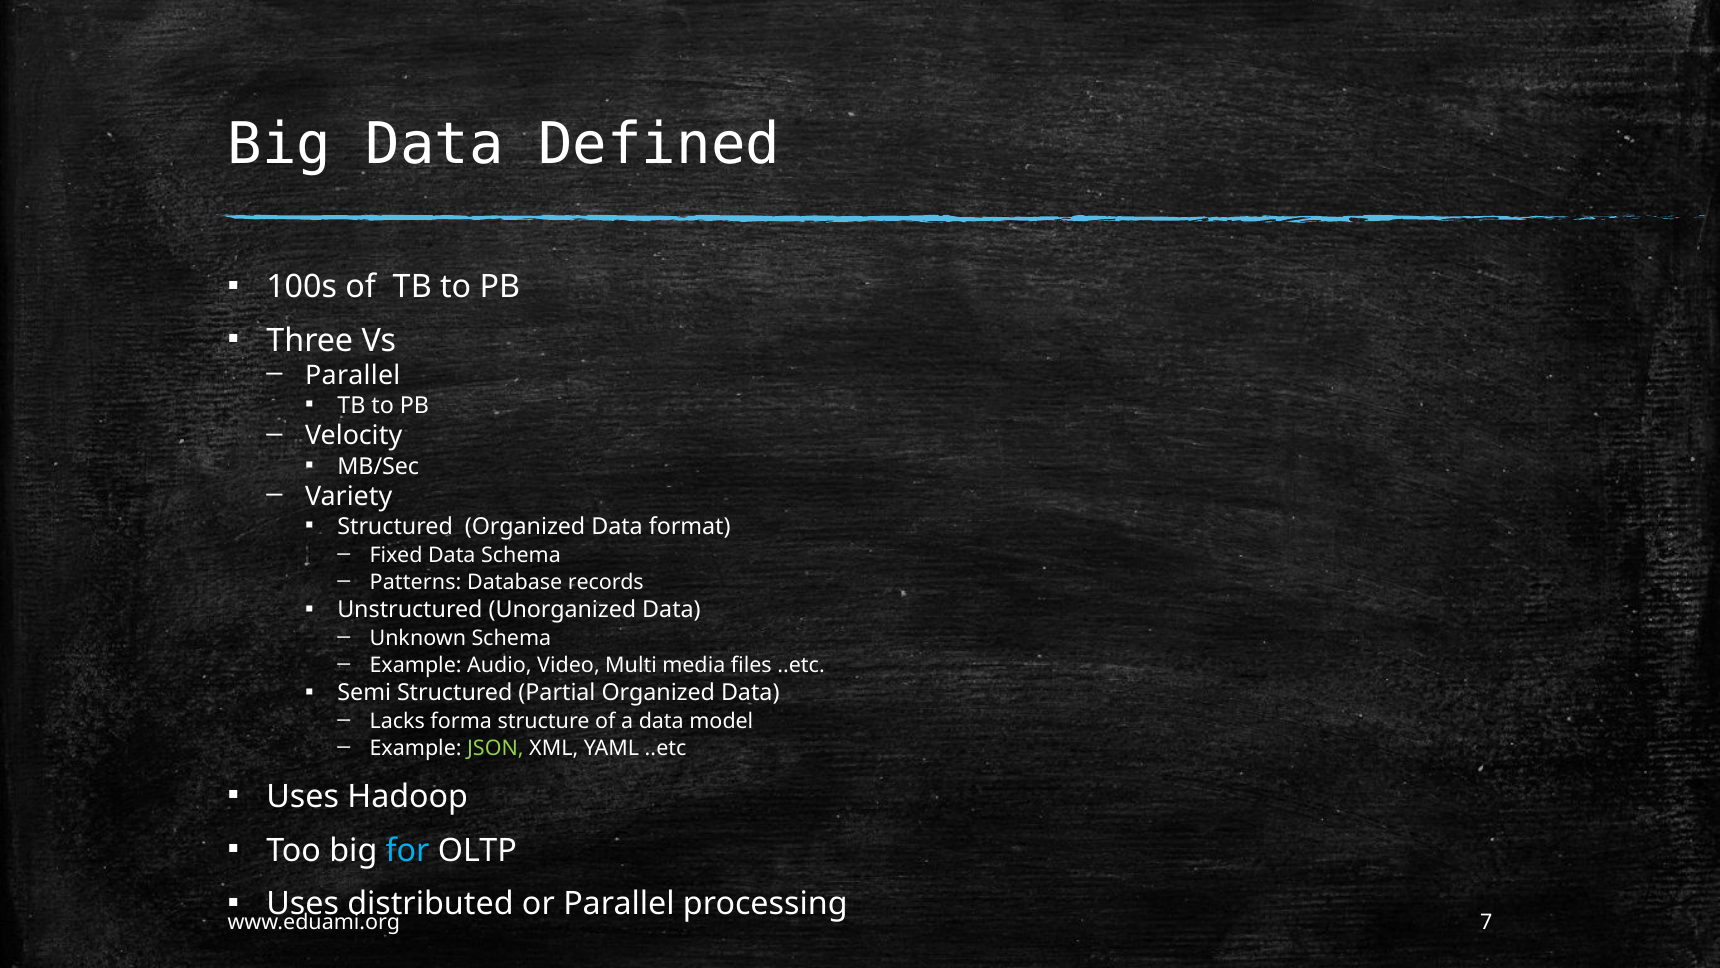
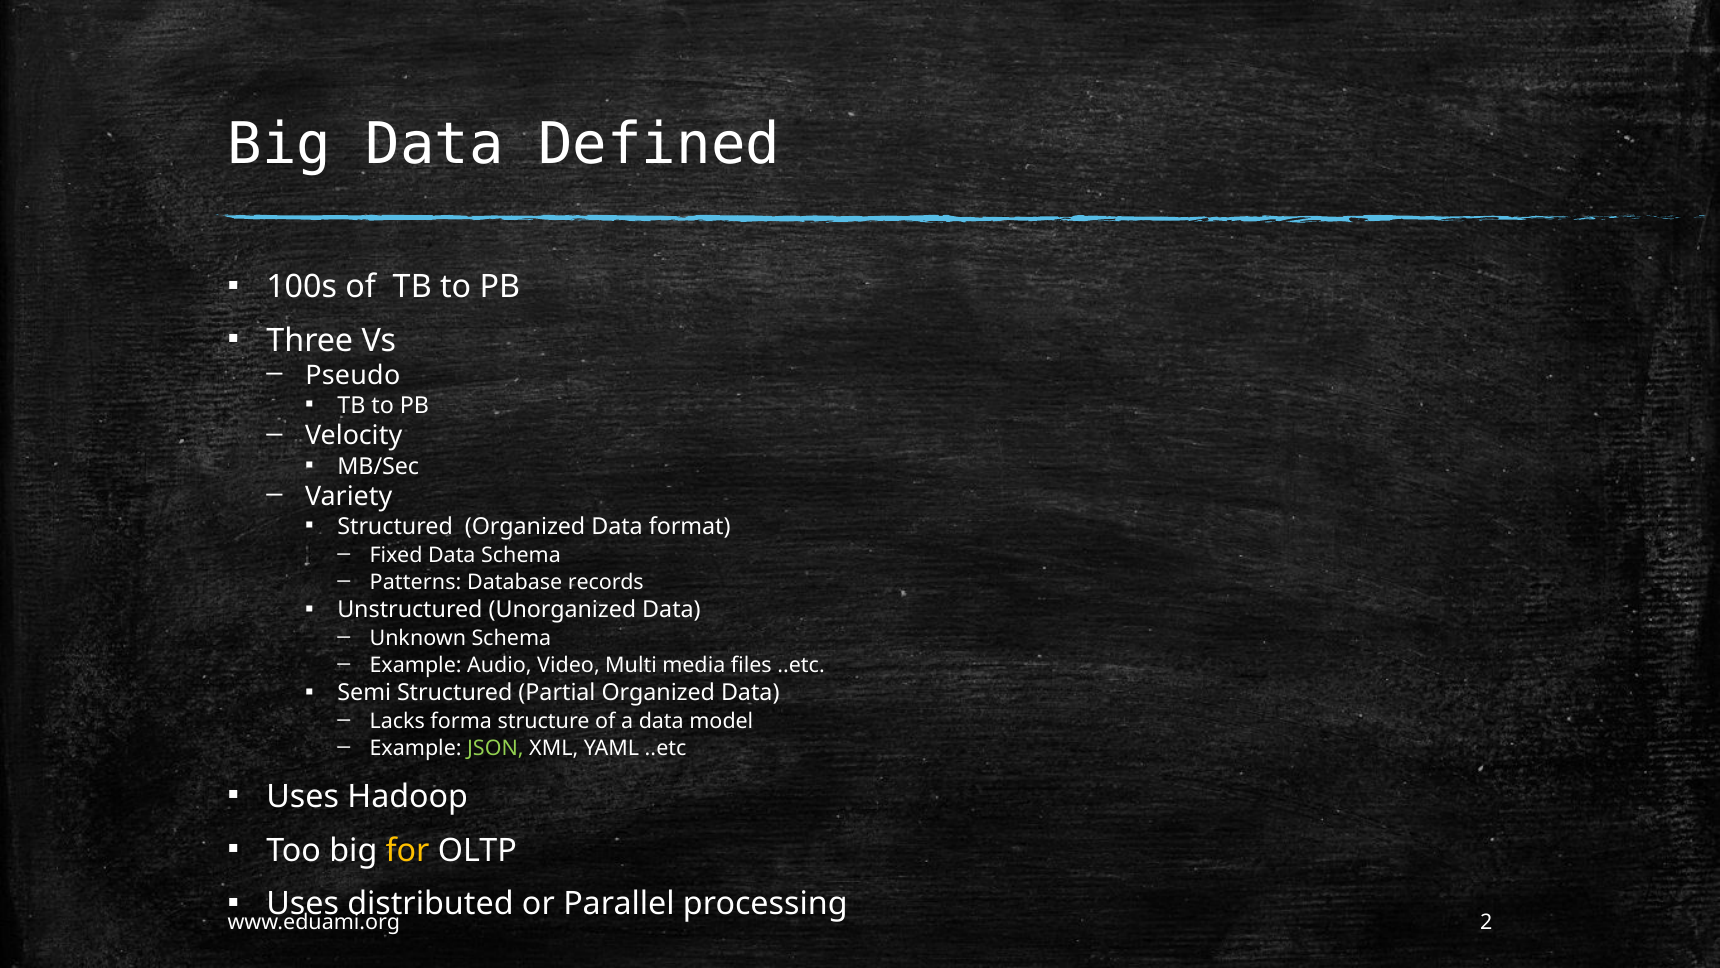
Parallel: Parallel -> Pseudo (353, 375)
for colour: light blue -> yellow (408, 850)
7: 7 -> 2 (1486, 922)
